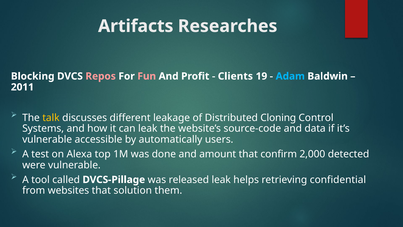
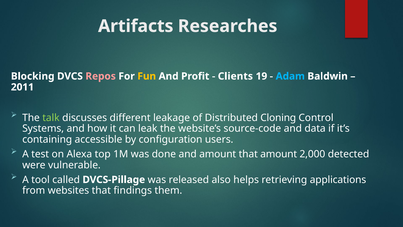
Fun colour: pink -> yellow (147, 76)
talk colour: yellow -> light green (51, 118)
vulnerable: vulnerable -> containing (47, 139)
automatically: automatically -> configuration (171, 139)
that confirm: confirm -> amount (279, 154)
released leak: leak -> also (221, 179)
confidential: confidential -> applications (338, 179)
solution: solution -> findings (133, 190)
